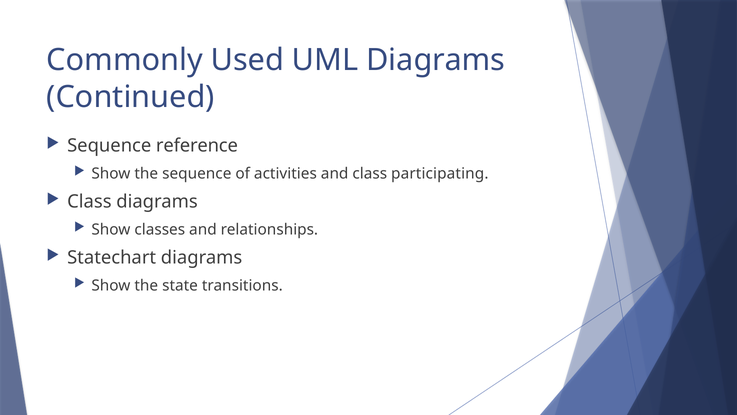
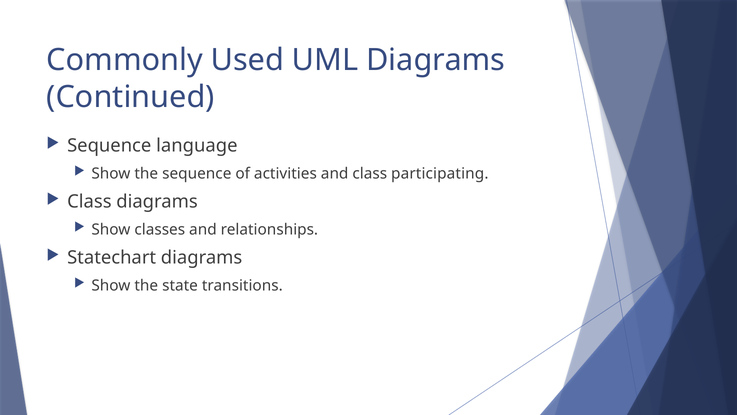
reference: reference -> language (197, 146)
